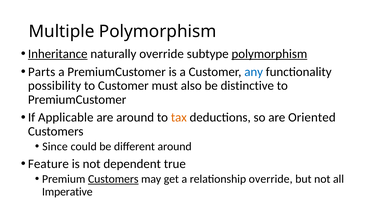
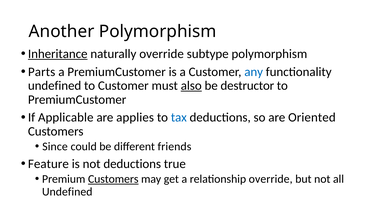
Multiple: Multiple -> Another (61, 32)
polymorphism underline: present -> none (269, 54)
possibility: possibility -> undefined (55, 86)
also underline: none -> present (191, 86)
distinctive: distinctive -> destructor (247, 86)
are around: around -> applies (135, 117)
tax colour: orange -> blue (179, 117)
different around: around -> friends (174, 147)
not dependent: dependent -> deductions (132, 164)
Imperative: Imperative -> Undefined (67, 192)
